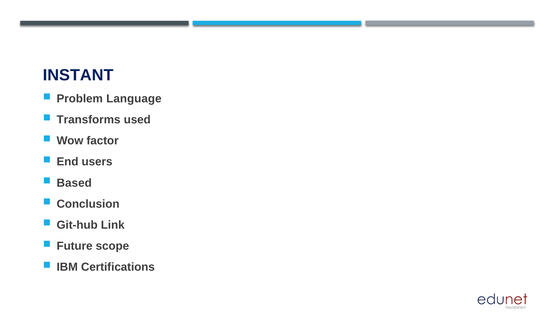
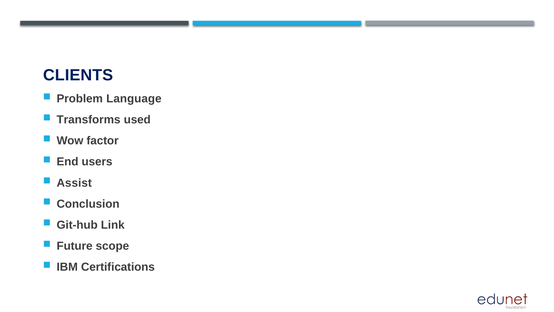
INSTANT: INSTANT -> CLIENTS (78, 75)
Based: Based -> Assist (74, 183)
